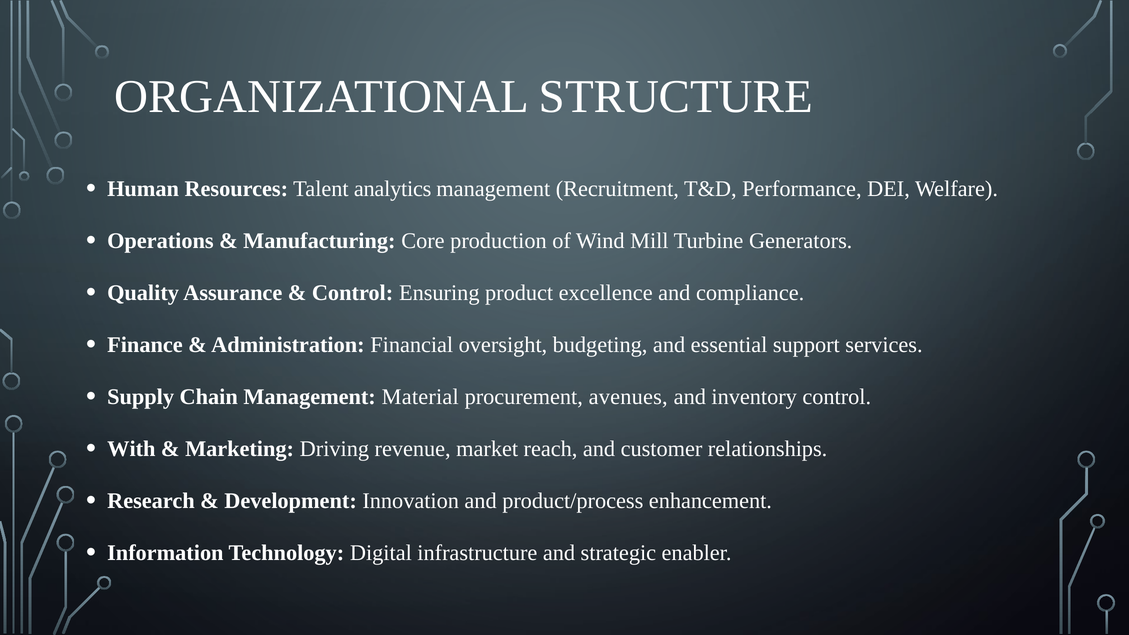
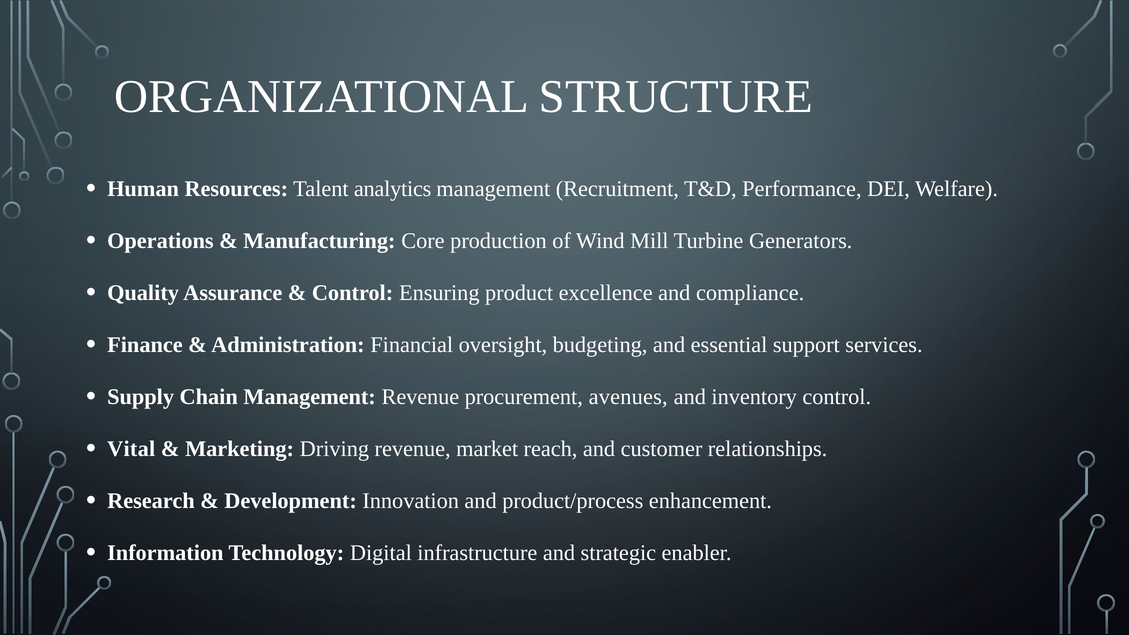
Management Material: Material -> Revenue (420, 397)
With: With -> Vital (131, 449)
